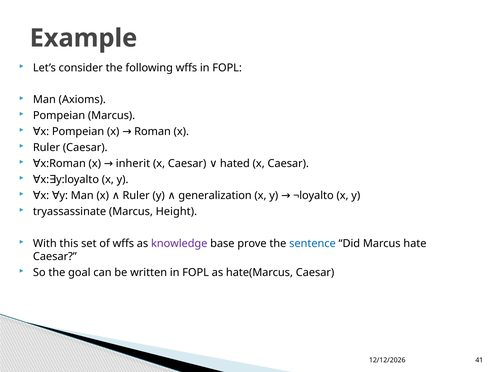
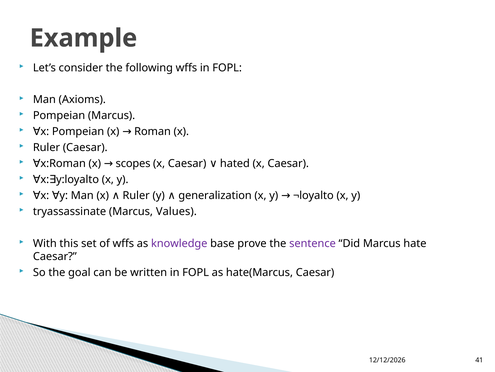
inherit: inherit -> scopes (133, 163)
Height: Height -> Values (176, 211)
sentence colour: blue -> purple (313, 243)
